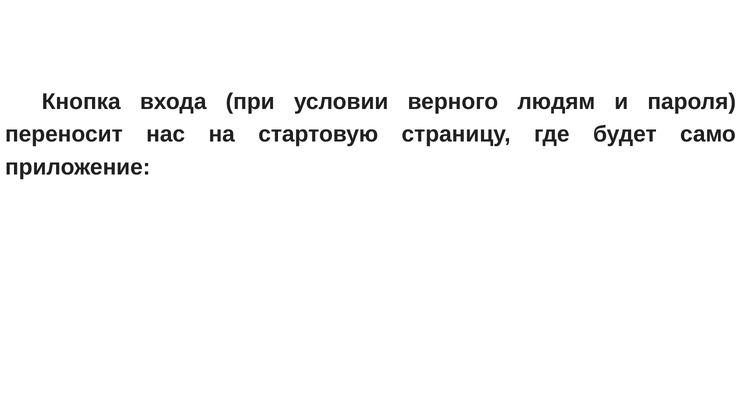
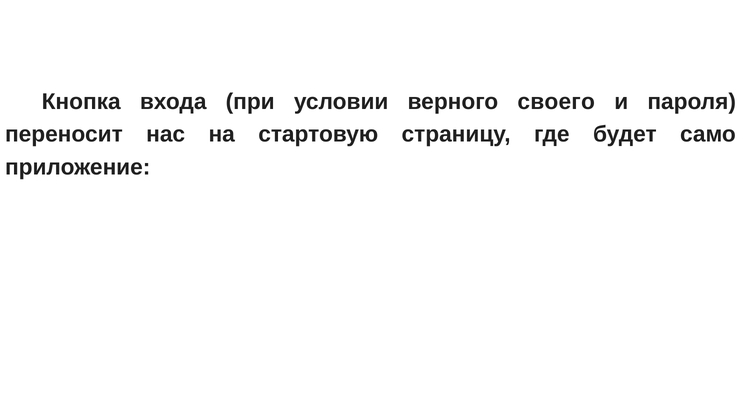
людям: людям -> своего (556, 101)
